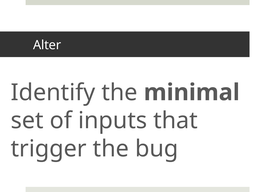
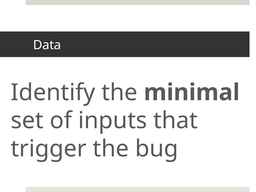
Alter: Alter -> Data (47, 45)
